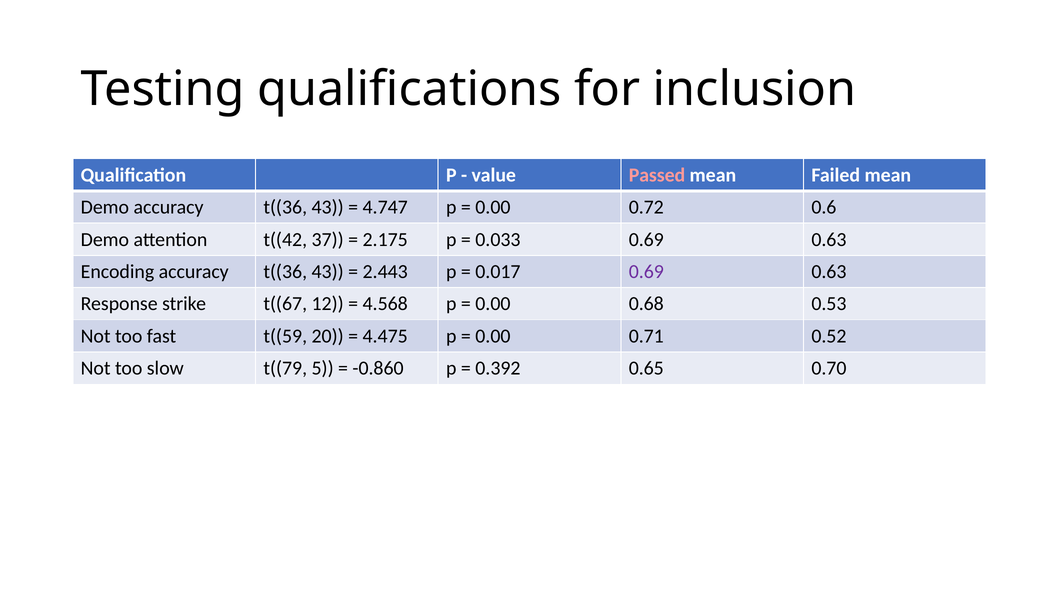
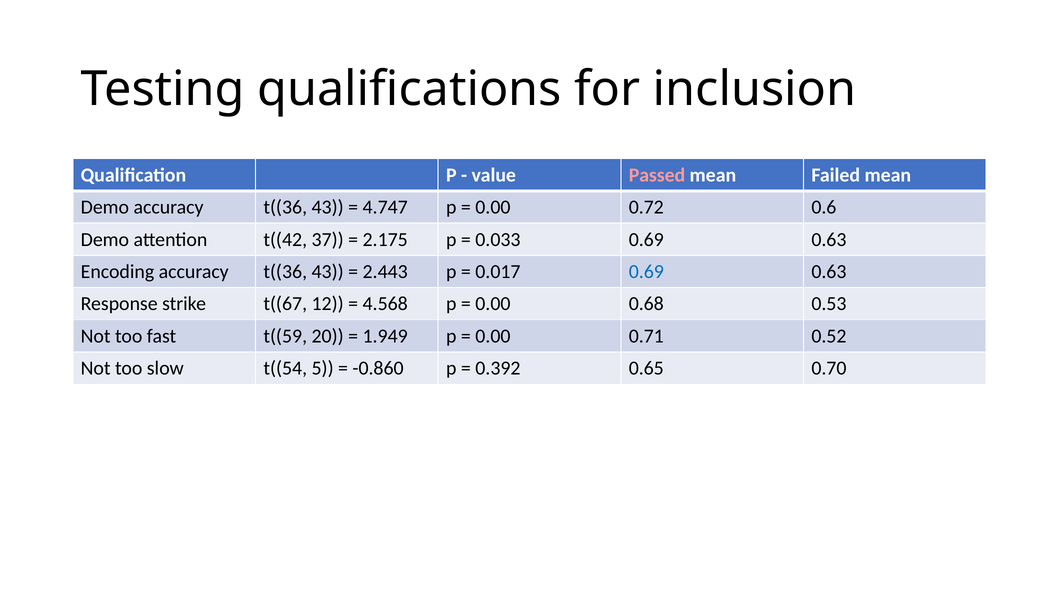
0.69 colour: purple -> blue (646, 272)
4.475: 4.475 -> 1.949 (385, 336)
t((79: t((79 -> t((54 (285, 368)
